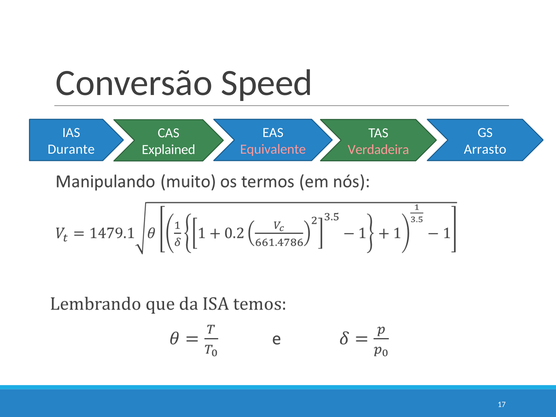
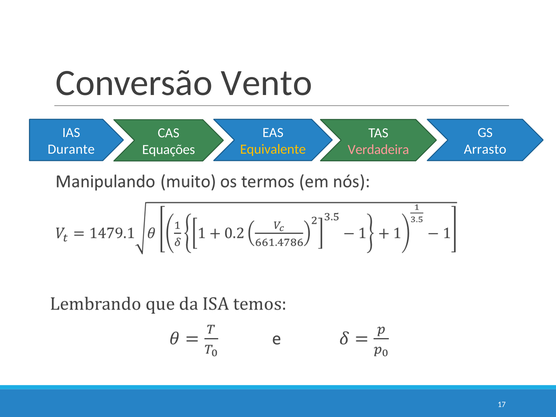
Speed: Speed -> Vento (267, 83)
Equivalente colour: pink -> yellow (273, 149)
Explained: Explained -> Equações (169, 150)
